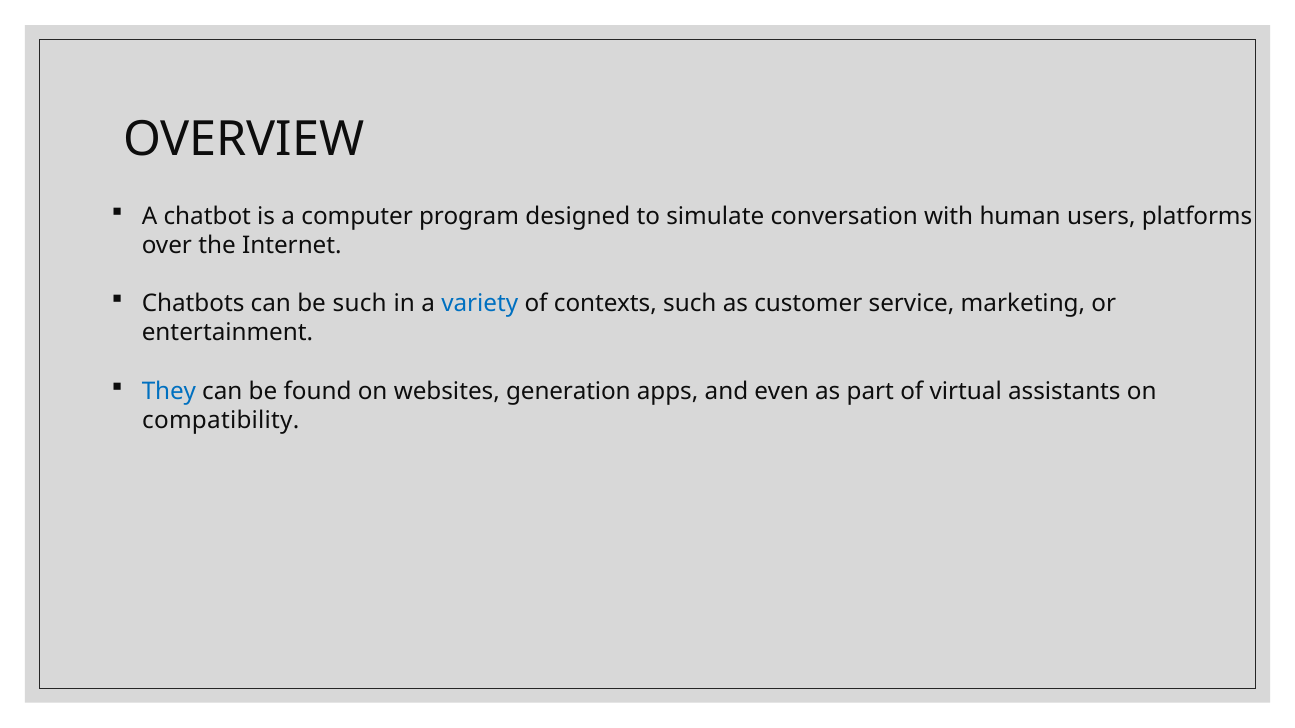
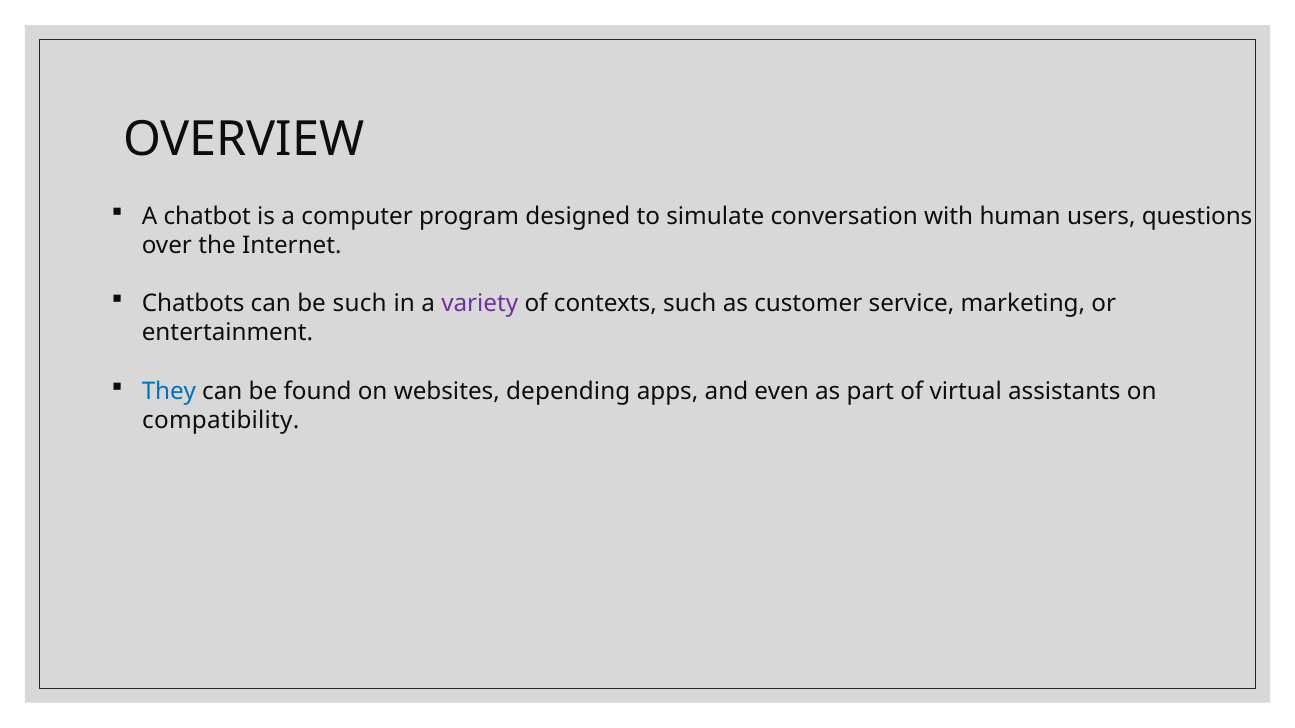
platforms: platforms -> questions (1197, 216)
variety colour: blue -> purple (480, 304)
generation: generation -> depending (568, 391)
